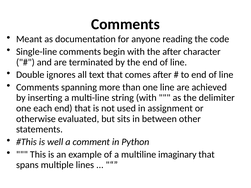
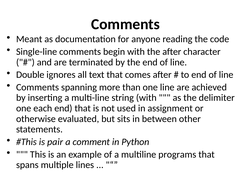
well: well -> pair (55, 142)
imaginary: imaginary -> programs (177, 155)
